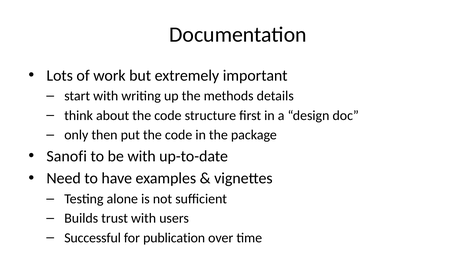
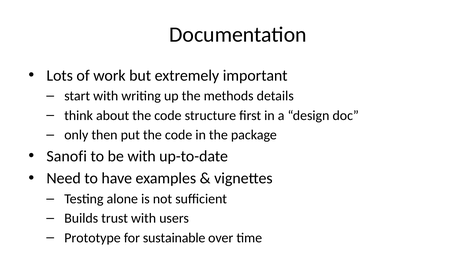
Successful: Successful -> Prototype (92, 238)
publication: publication -> sustainable (174, 238)
